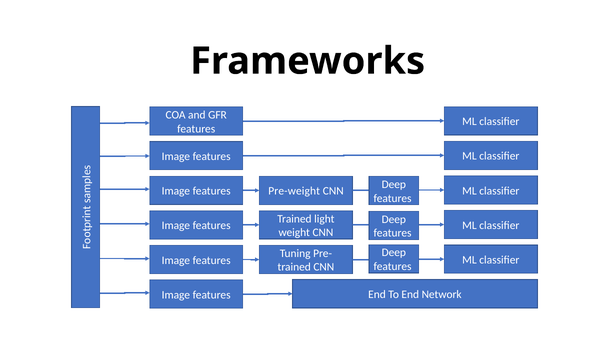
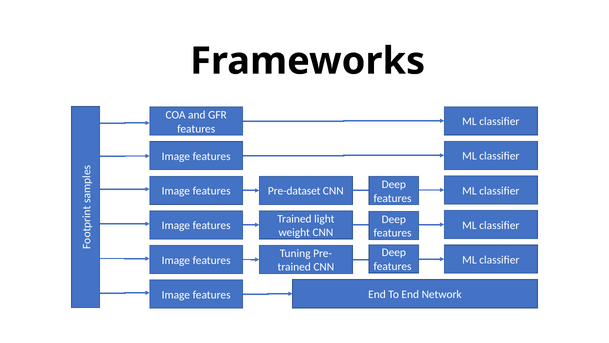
Pre-weight: Pre-weight -> Pre-dataset (294, 191)
